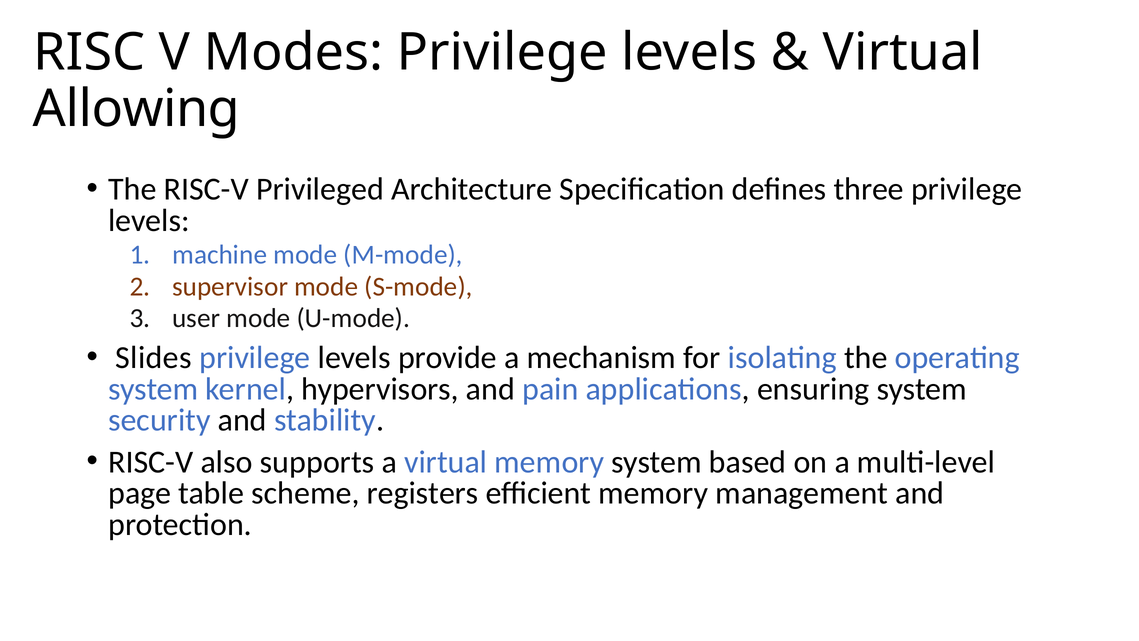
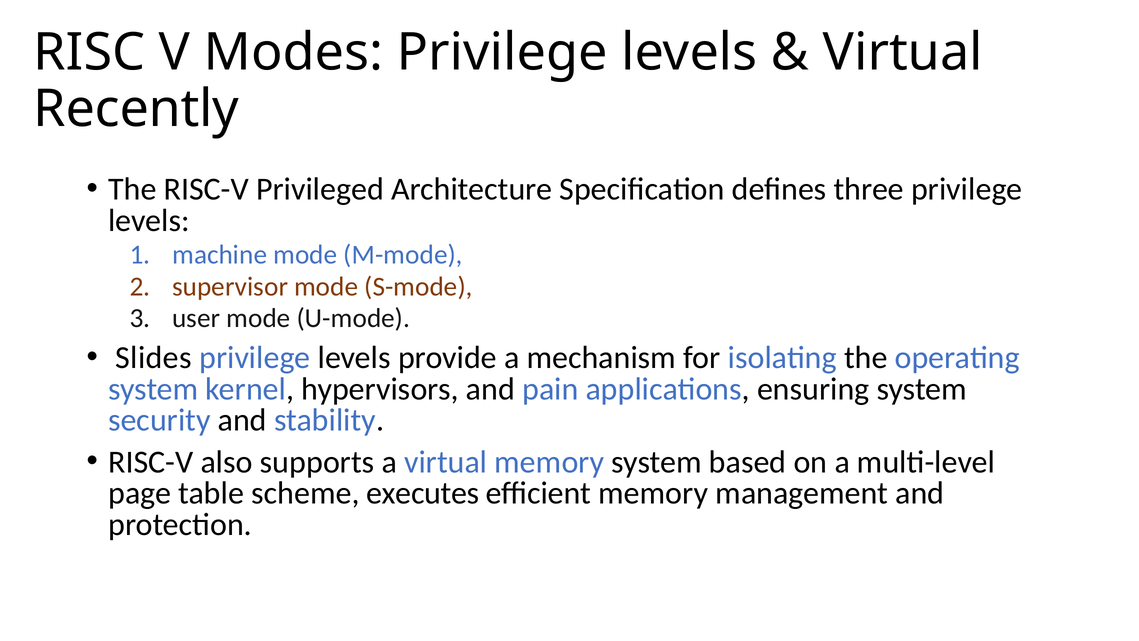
Allowing: Allowing -> Recently (136, 109)
registers: registers -> executes (423, 493)
